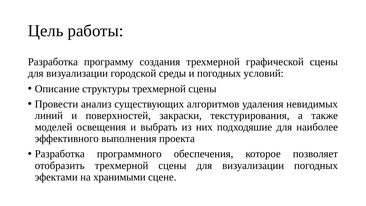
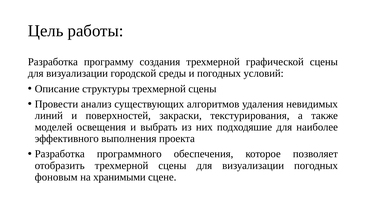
эфектами: эфектами -> фоновым (56, 177)
